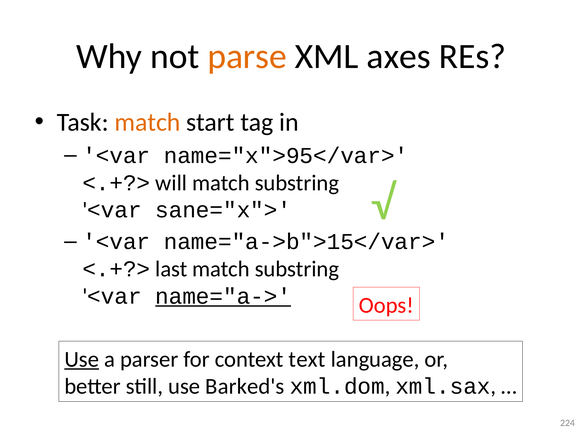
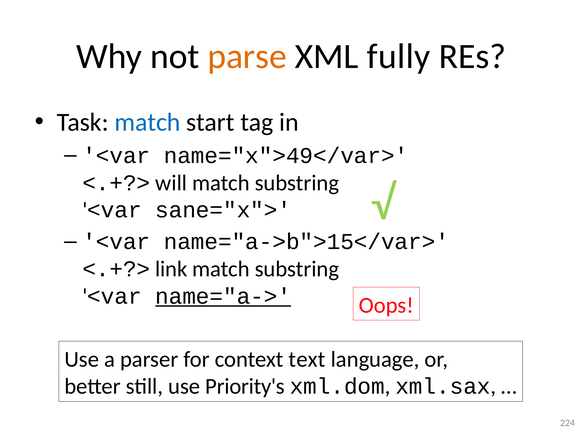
axes: axes -> fully (399, 56)
match colour: orange -> blue (147, 122)
name="x">95</var>: name="x">95</var> -> name="x">49</var> (286, 156)
last: last -> link (171, 269)
Use underline: present -> none (82, 359)
Barked's: Barked's -> Priority's (245, 387)
